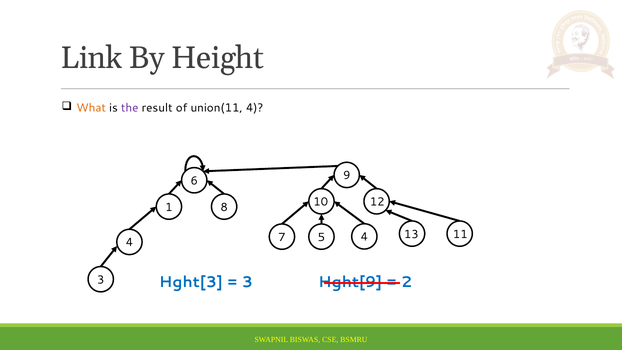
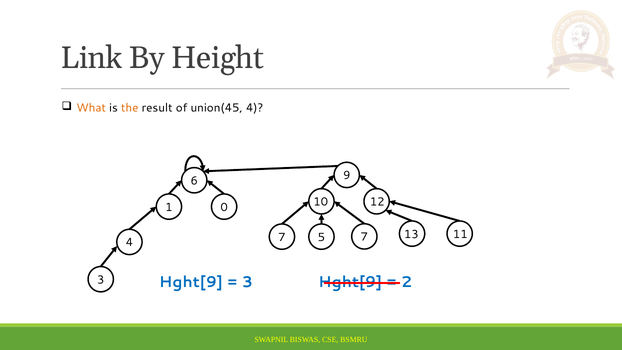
the colour: purple -> orange (130, 108)
union(11: union(11 -> union(45 (217, 108)
8: 8 -> 0 (224, 207)
5 4: 4 -> 7 (364, 237)
Hght[3: Hght[3 -> Hght[9 (191, 282)
